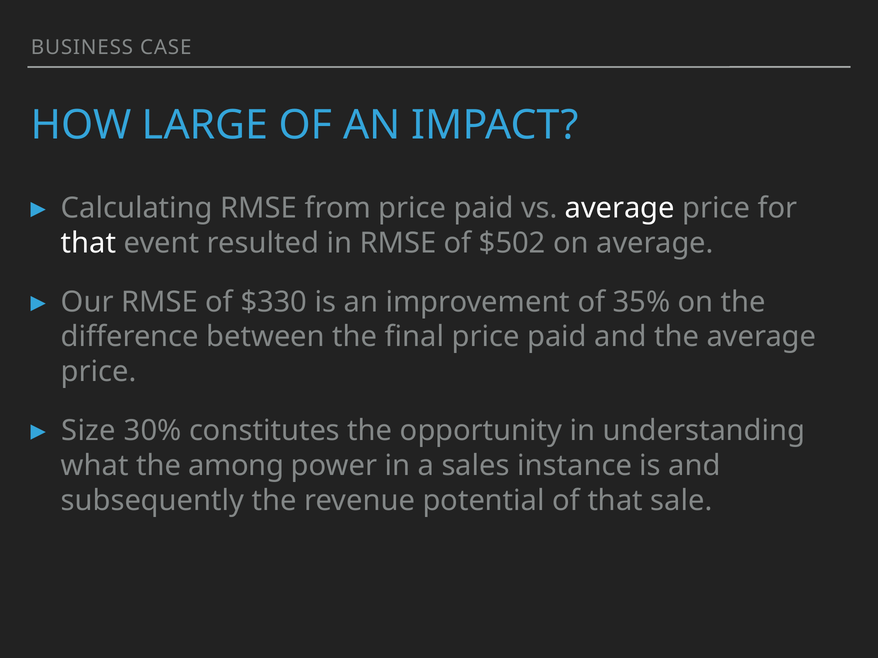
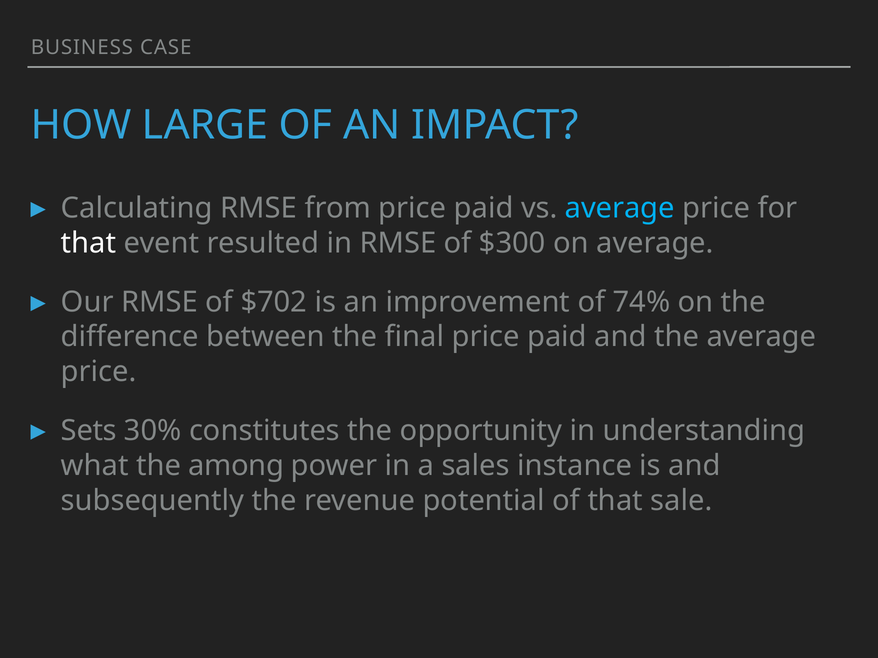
average colour: white -> light blue (620, 208)
$502: $502 -> $300 (512, 243)
$330: $330 -> $702 (274, 302)
35%: 35% -> 74% (641, 302)
Size: Size -> Sets (89, 431)
